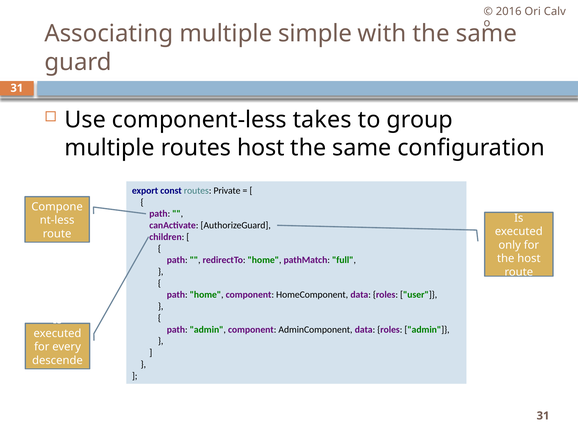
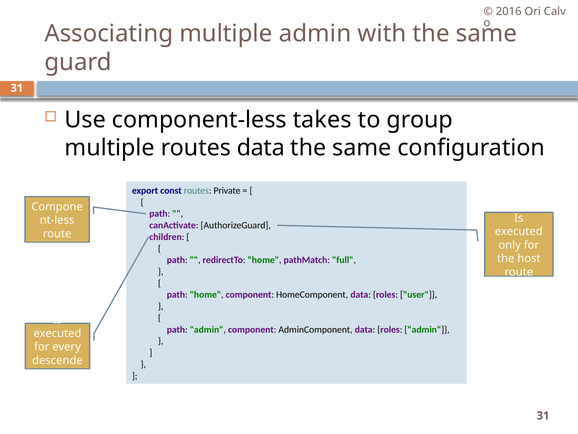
multiple simple: simple -> admin (315, 33)
routes host: host -> data (261, 148)
